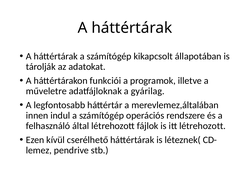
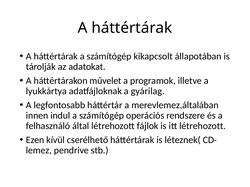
funkciói: funkciói -> művelet (105, 81)
műveletre: műveletre -> lyukkártya (46, 91)
